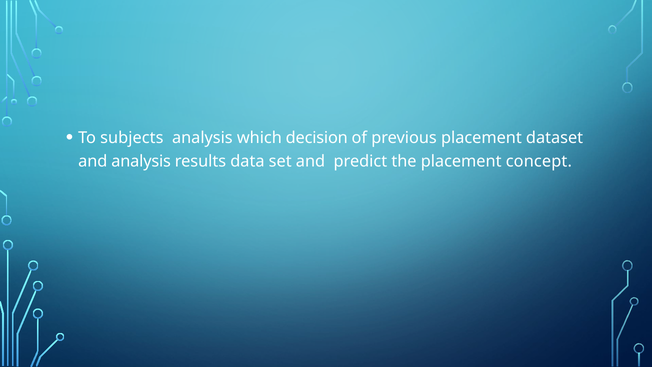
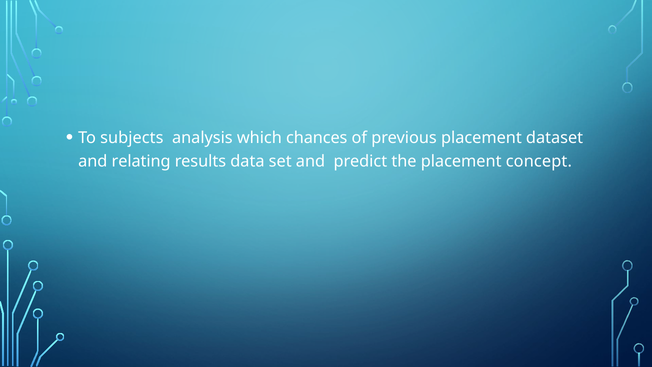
decision: decision -> chances (317, 138)
and analysis: analysis -> relating (141, 161)
